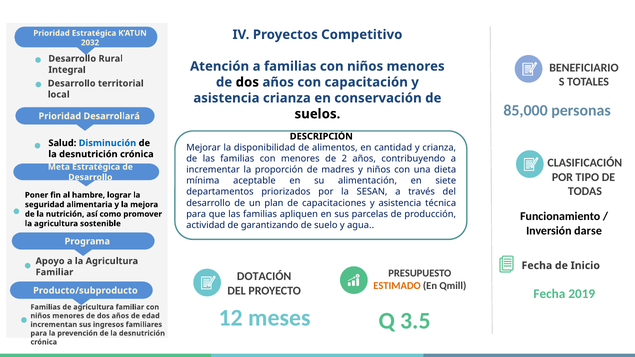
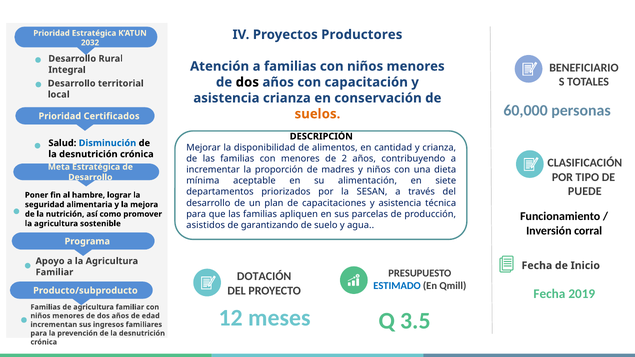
Competitivo: Competitivo -> Productores (362, 35)
85,000: 85,000 -> 60,000 (526, 110)
suelos colour: black -> orange (317, 114)
Desarrollará: Desarrollará -> Certificados (112, 116)
TODAS: TODAS -> PUEDE (585, 192)
actividad: actividad -> asistidos (206, 225)
darse: darse -> corral (588, 231)
ESTIMADO colour: orange -> blue (397, 286)
